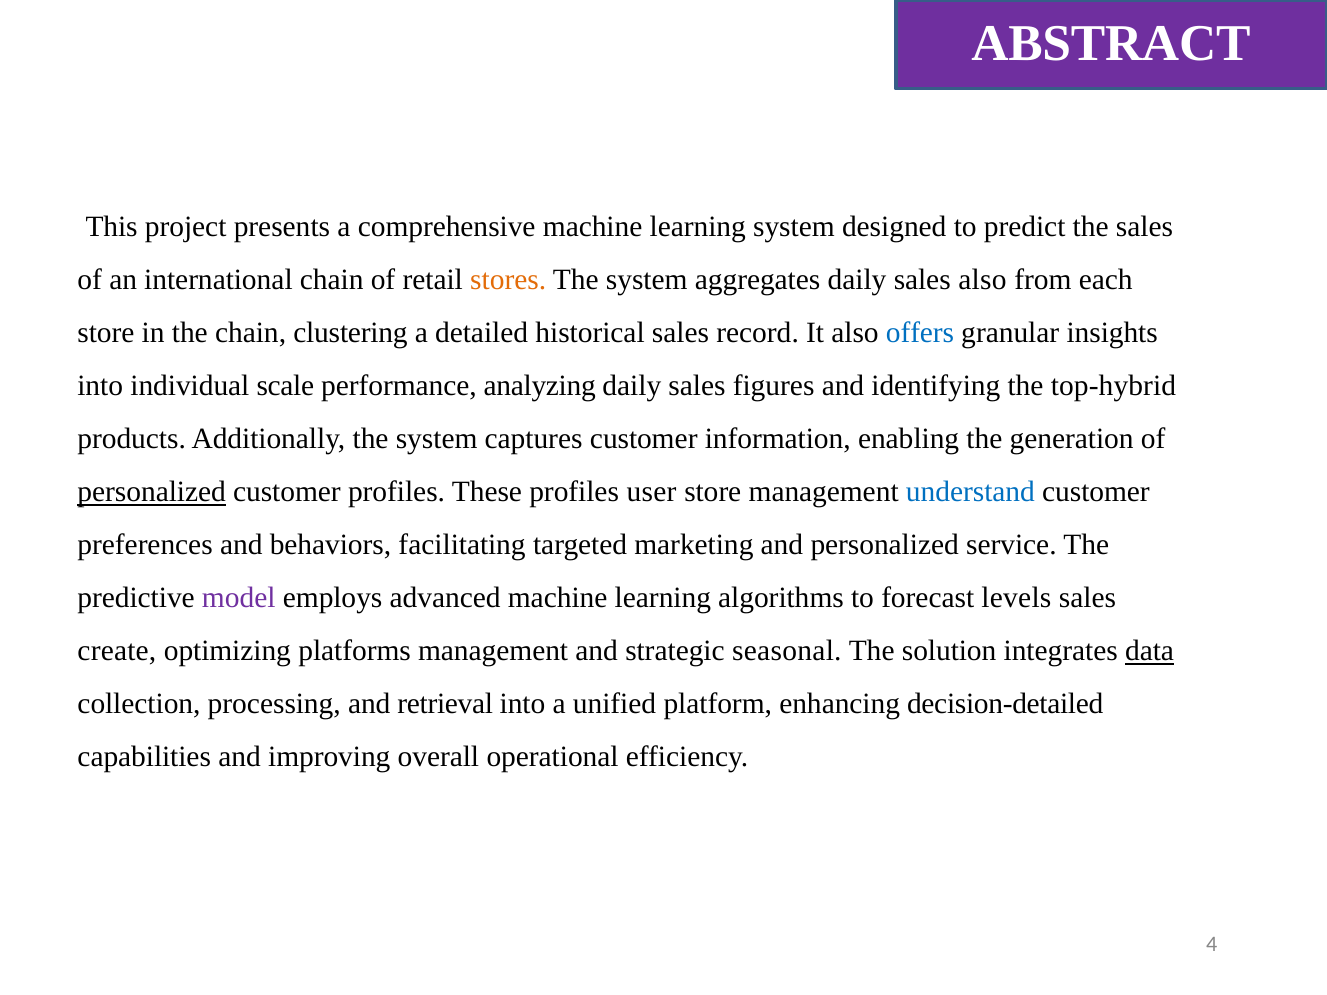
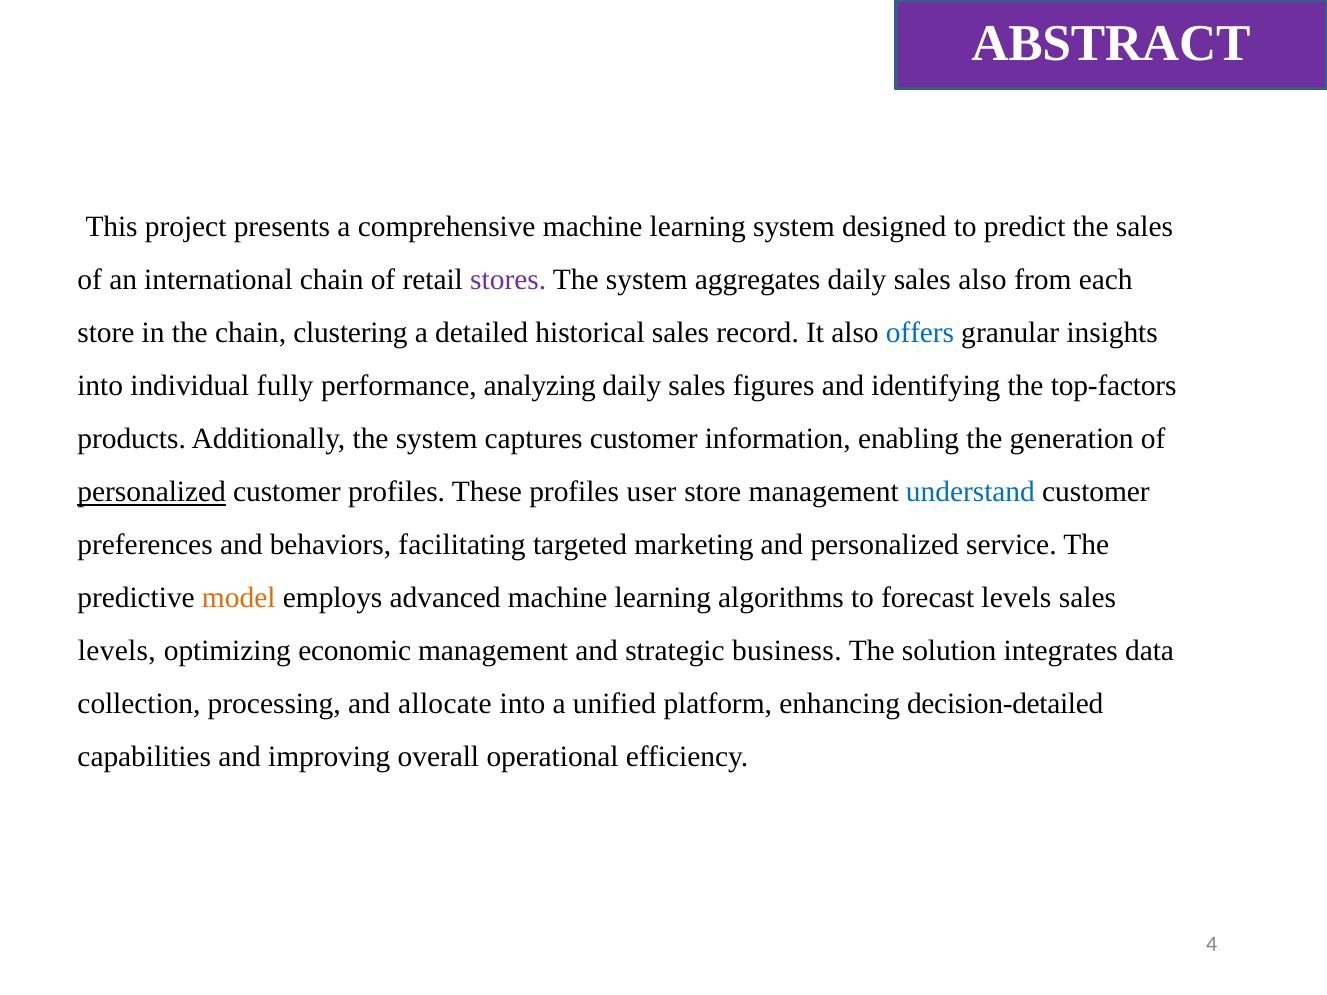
stores colour: orange -> purple (508, 280)
scale: scale -> fully (285, 386)
top-hybrid: top-hybrid -> top-factors (1114, 386)
model colour: purple -> orange (239, 598)
create: create -> levels (117, 651)
platforms: platforms -> economic (355, 651)
seasonal: seasonal -> business (787, 651)
data underline: present -> none (1150, 651)
retrieval: retrieval -> allocate (445, 704)
